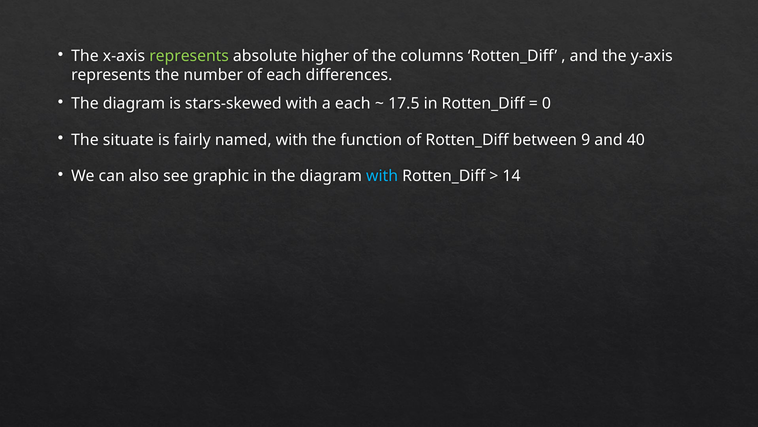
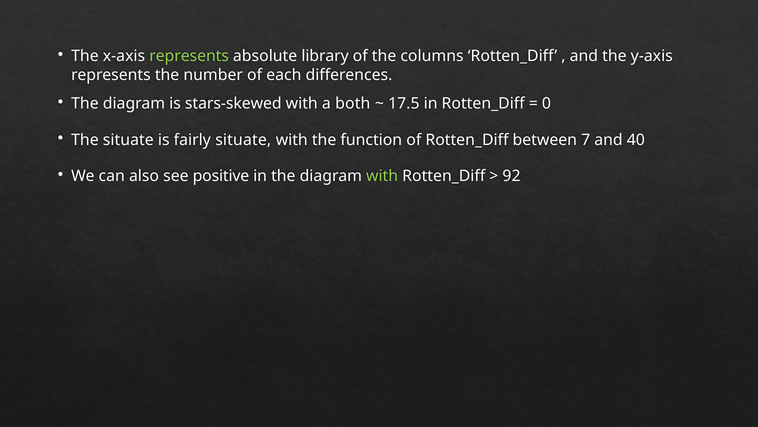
higher: higher -> library (325, 56)
a each: each -> both (353, 103)
fairly named: named -> situate (243, 140)
9: 9 -> 7 (586, 140)
graphic: graphic -> positive (221, 176)
with colour: light blue -> light green (382, 176)
14: 14 -> 92 (512, 176)
